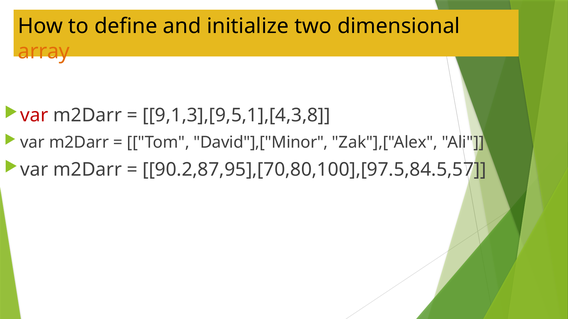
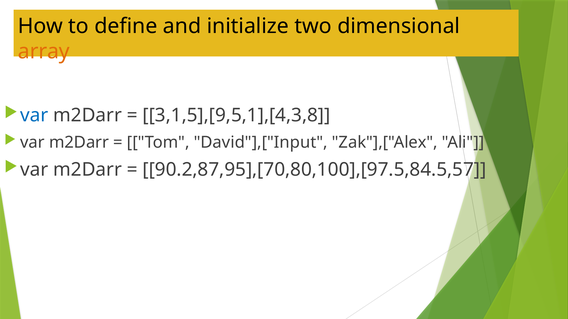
var colour: red -> blue (34, 115)
9,1,3],[9,5,1],[4,3,8: 9,1,3],[9,5,1],[4,3,8 -> 3,1,5],[9,5,1],[4,3,8 (236, 115)
David"],["Minor: David"],["Minor -> David"],["Input (261, 143)
